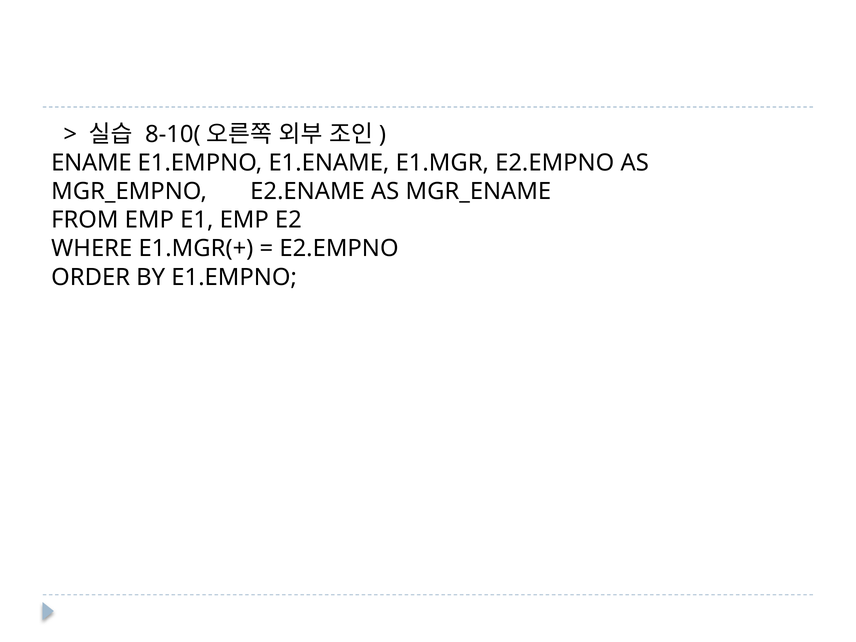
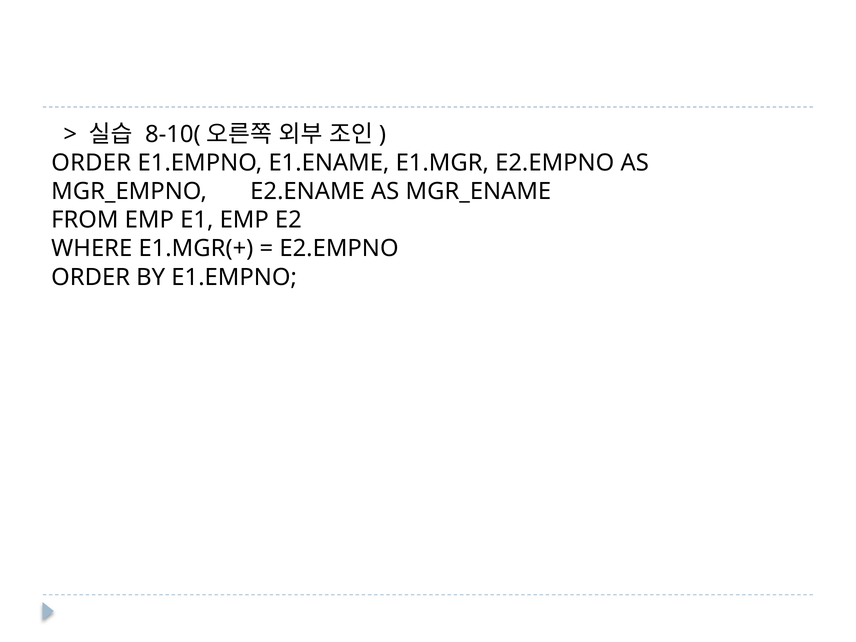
ENAME: ENAME -> ORDER (91, 163)
